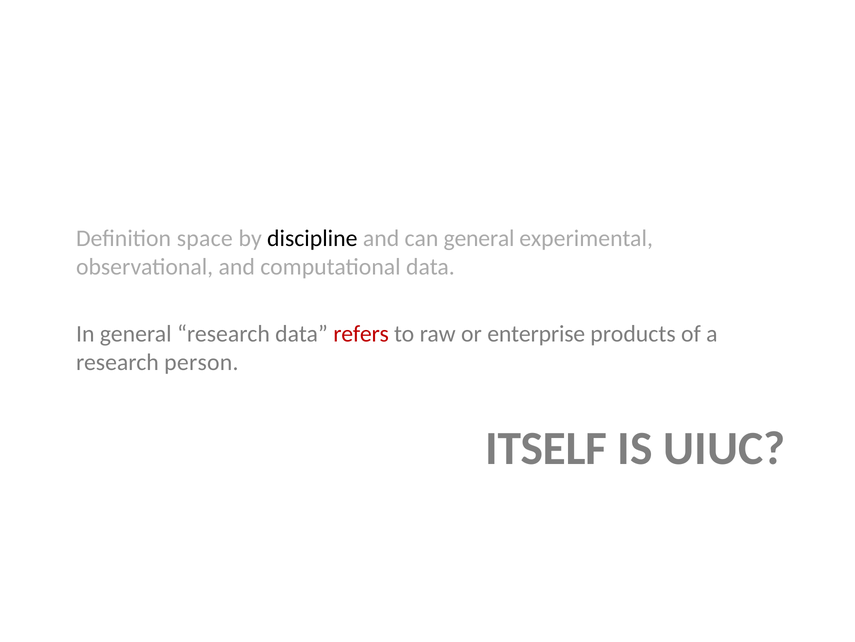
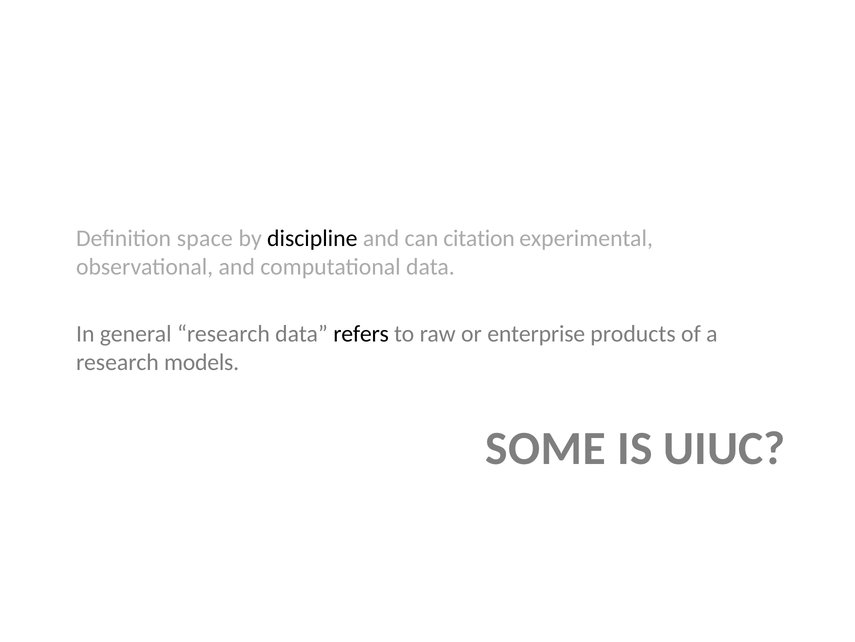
can general: general -> citation (479, 238)
refers colour: red -> black (361, 333)
person: person -> models (202, 362)
ITSELF: ITSELF -> SOME (546, 448)
